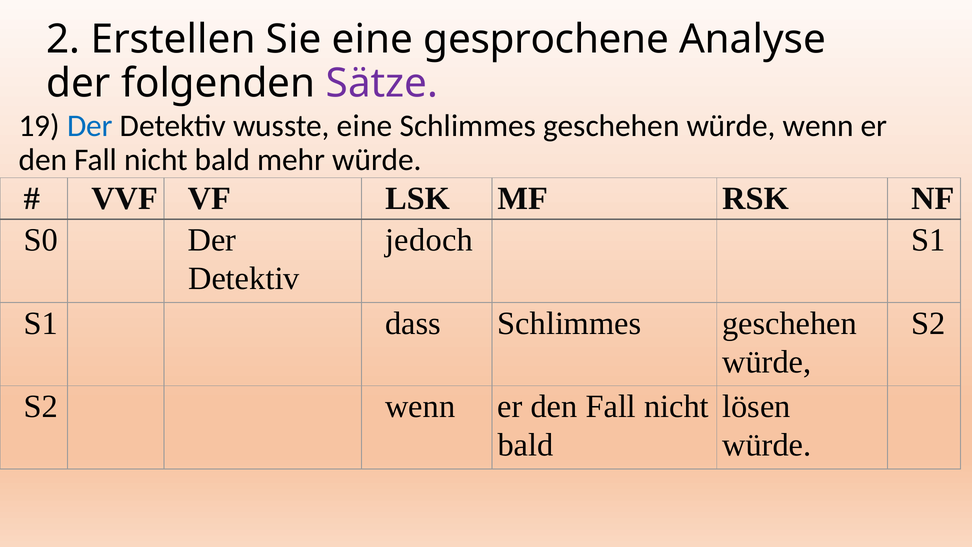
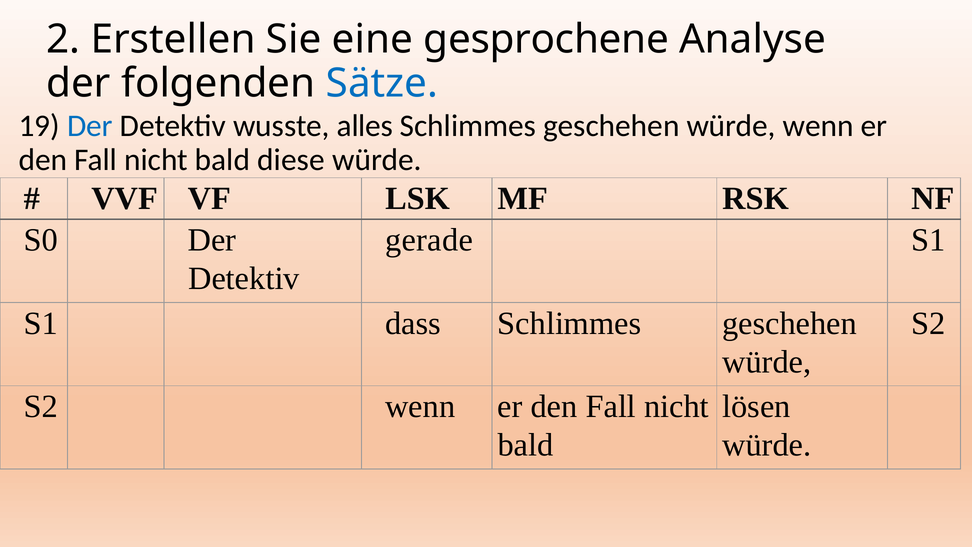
Sätze colour: purple -> blue (382, 83)
wusste eine: eine -> alles (365, 126)
mehr: mehr -> diese (291, 160)
jedoch: jedoch -> gerade (429, 240)
